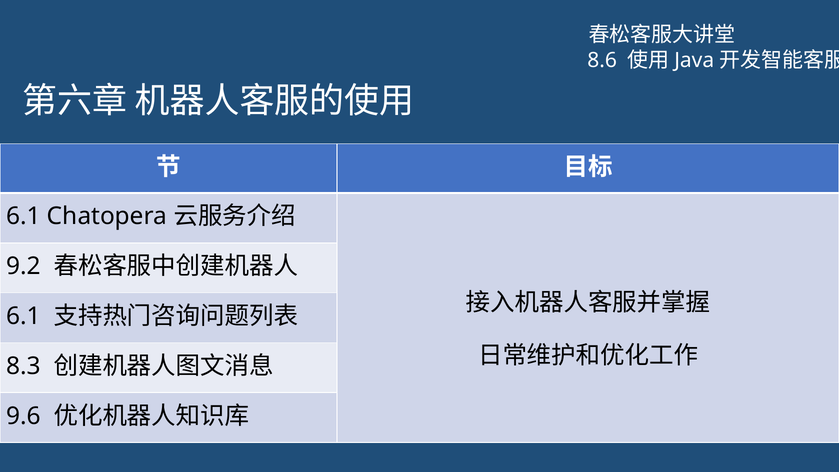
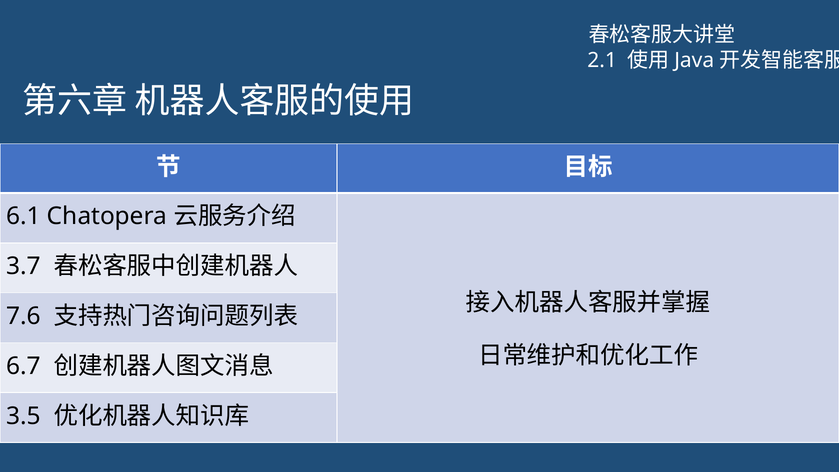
8.6: 8.6 -> 2.1 (602, 60)
9.2: 9.2 -> 3.7 (24, 266)
6.1: 6.1 -> 7.6 (24, 316)
8.3: 8.3 -> 6.7 (24, 366)
9.6: 9.6 -> 3.5 (24, 416)
